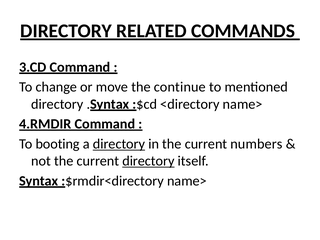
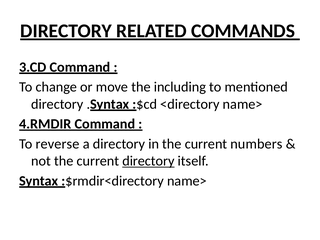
continue: continue -> including (180, 87)
booting: booting -> reverse (58, 144)
directory underline: present -> none (119, 144)
